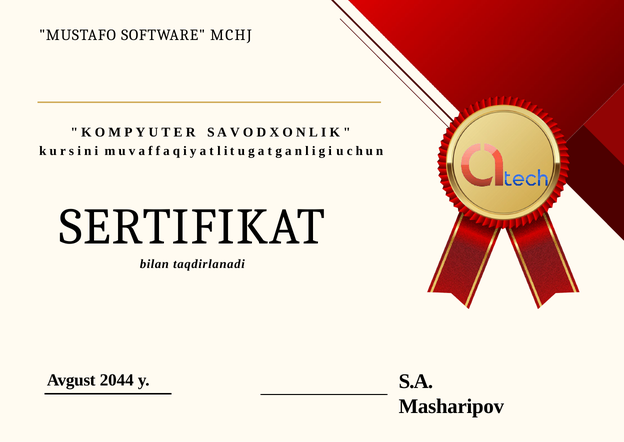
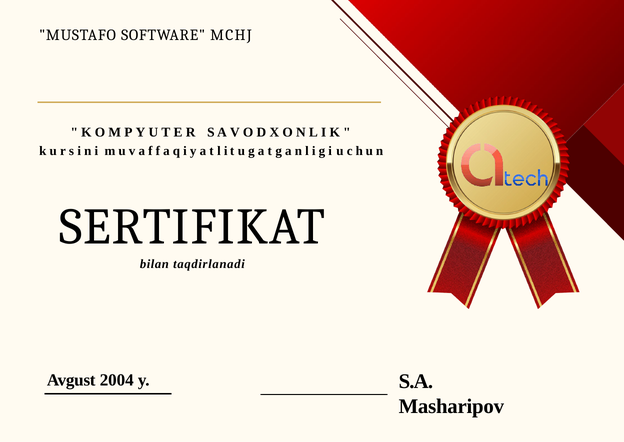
2044: 2044 -> 2004 (117, 379)
